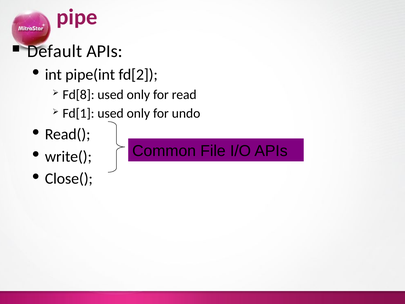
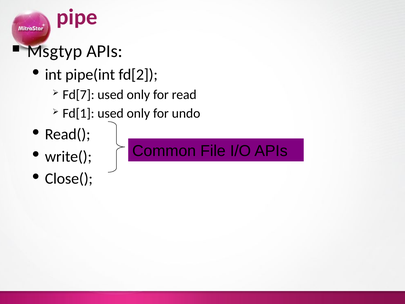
Default: Default -> Msgtyp (55, 51)
Fd[8: Fd[8 -> Fd[7 (78, 95)
